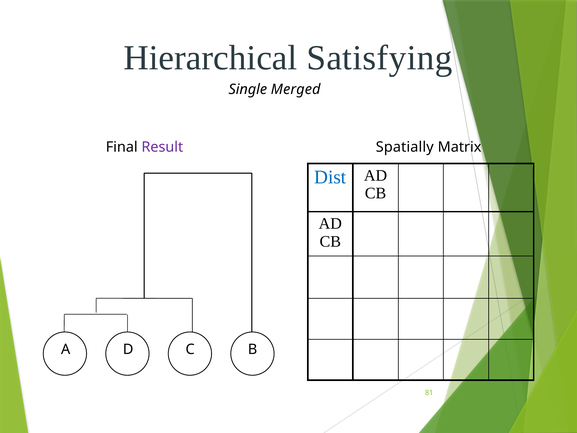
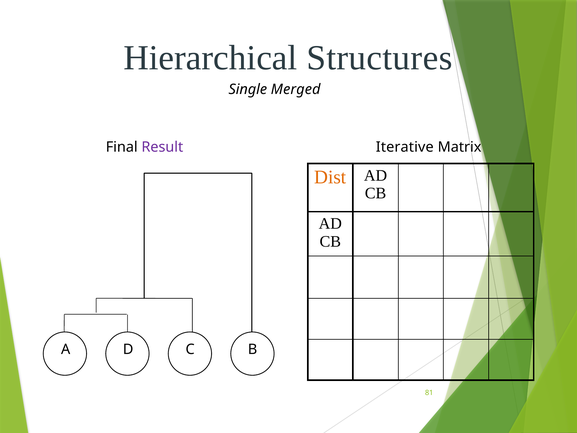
Satisfying: Satisfying -> Structures (379, 58)
Spatially: Spatially -> Iterative (405, 147)
Dist colour: blue -> orange (330, 177)
